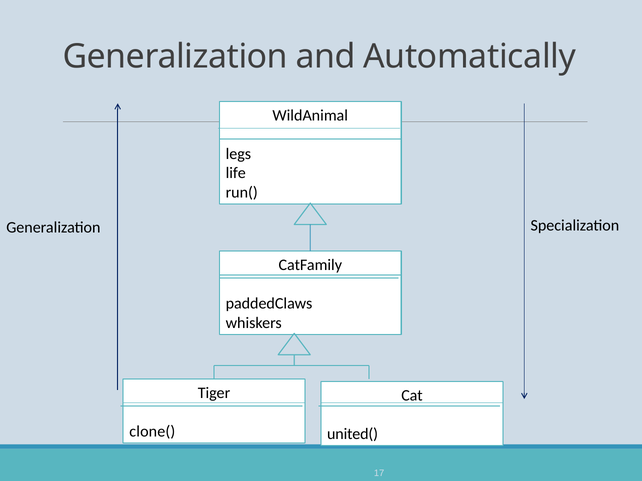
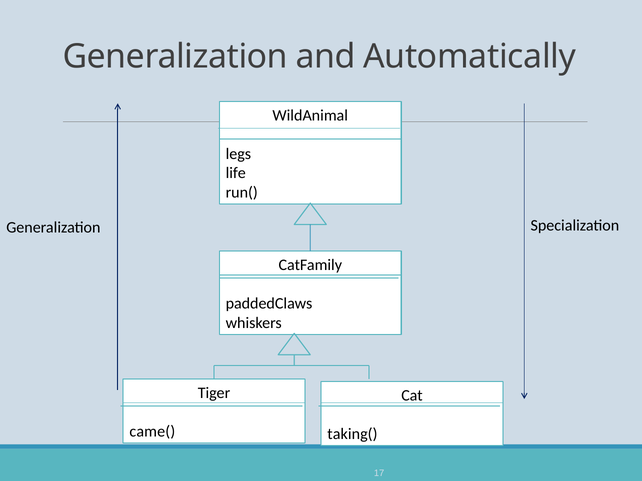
clone(: clone( -> came( (152, 432)
united(: united( -> taking( (352, 434)
